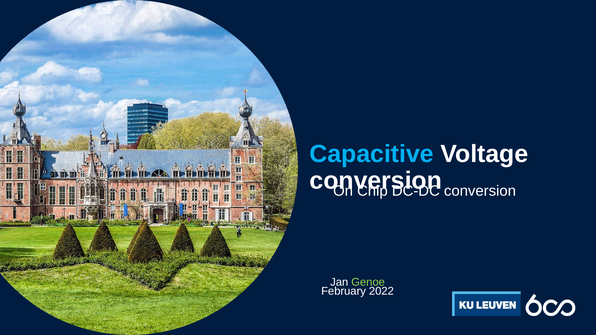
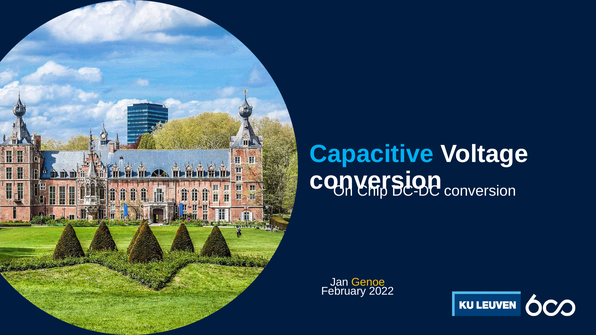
Genoe colour: light green -> yellow (368, 282)
